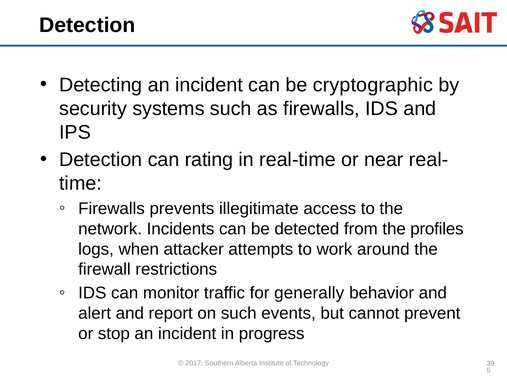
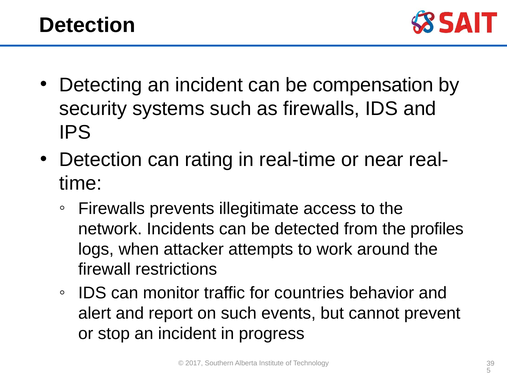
cryptographic: cryptographic -> compensation (373, 85)
generally: generally -> countries (309, 293)
